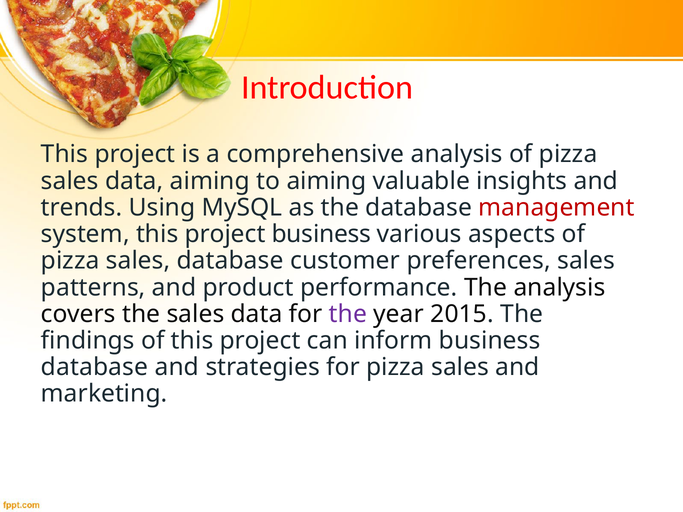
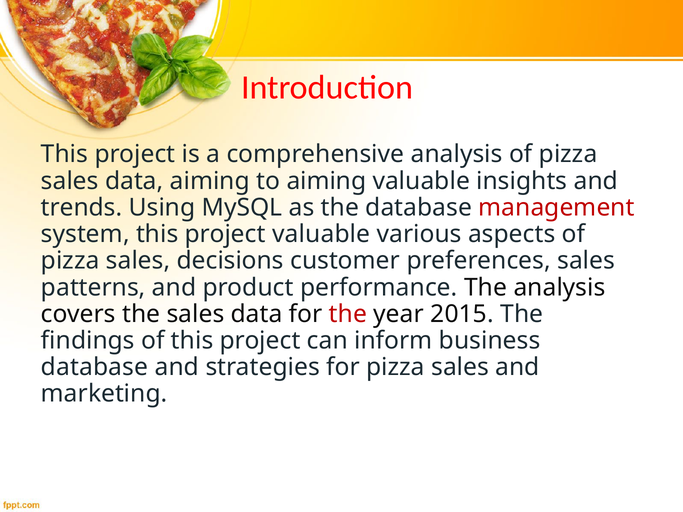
project business: business -> valuable (321, 234)
sales database: database -> decisions (230, 261)
the colour: purple -> red (348, 314)
